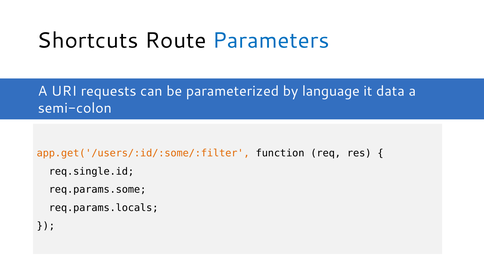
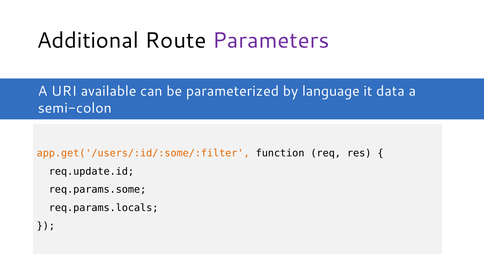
Shortcuts: Shortcuts -> Additional (88, 41)
Parameters colour: blue -> purple (271, 41)
requests: requests -> available (109, 91)
req.single.id: req.single.id -> req.update.id (91, 172)
